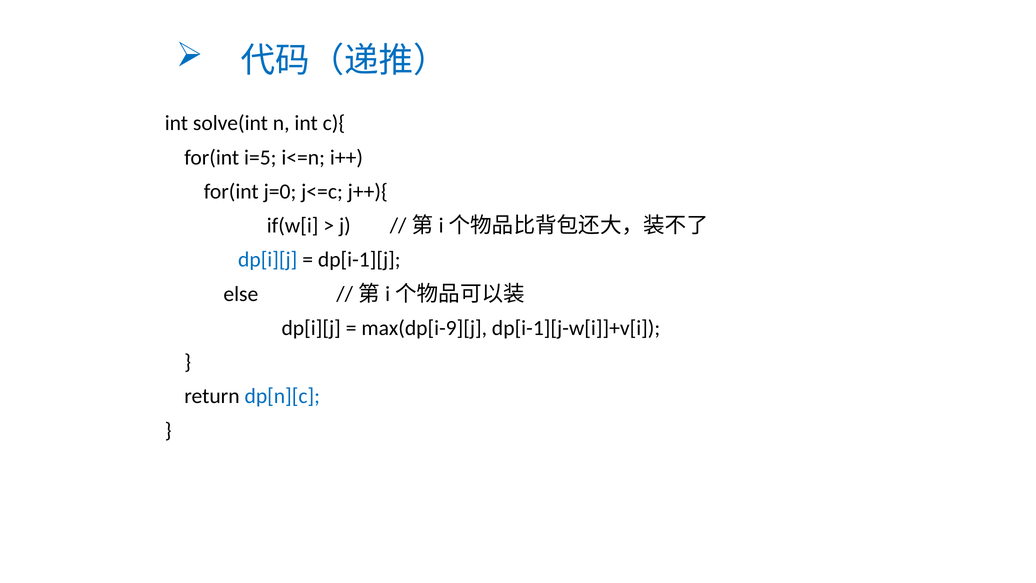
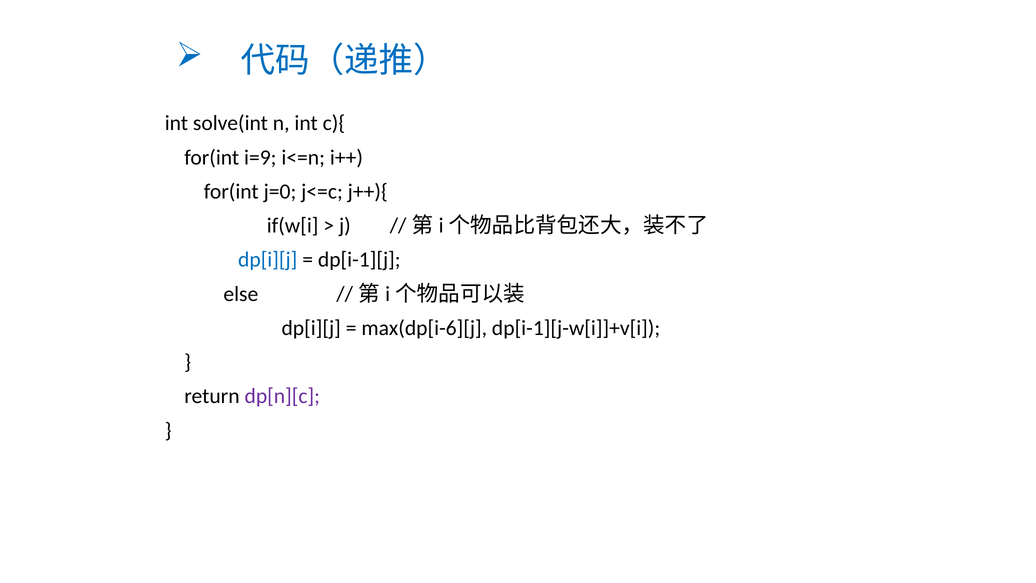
i=5: i=5 -> i=9 (260, 157)
max(dp[i-9][j: max(dp[i-9][j -> max(dp[i-6][j (424, 328)
dp[n][c colour: blue -> purple (282, 396)
